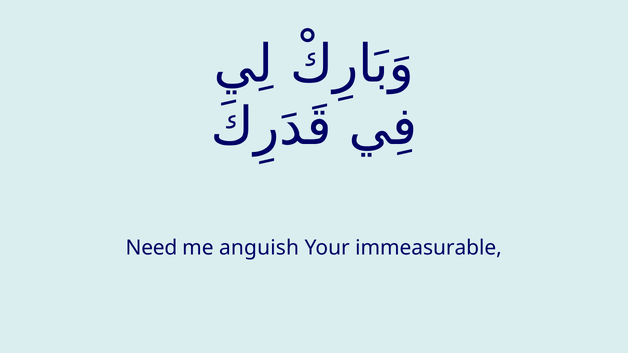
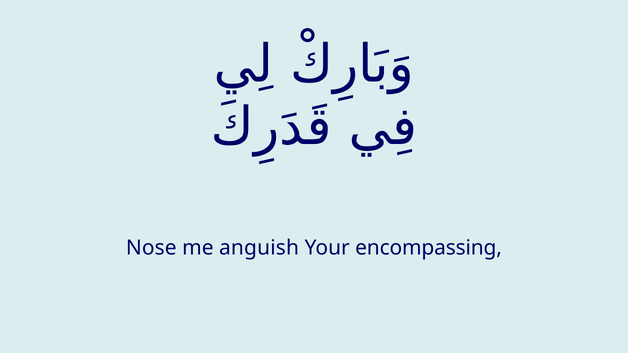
Need: Need -> Nose (151, 248)
immeasurable: immeasurable -> encompassing (429, 248)
